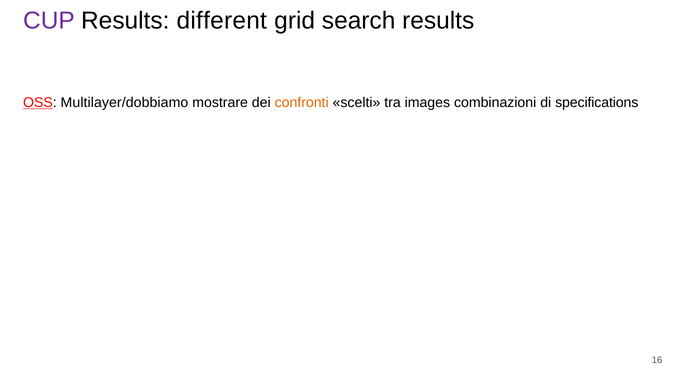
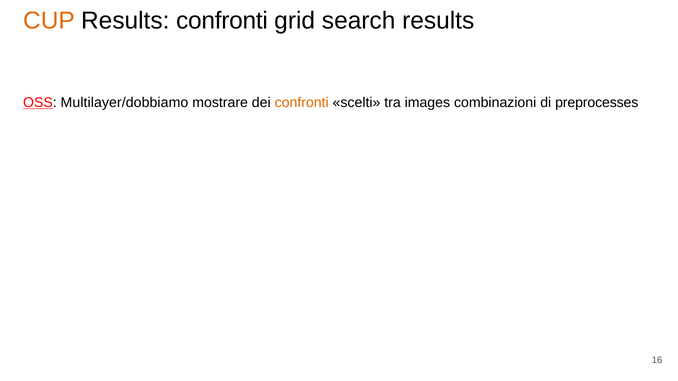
CUP colour: purple -> orange (49, 21)
Results different: different -> confronti (222, 21)
specifications: specifications -> preprocesses (597, 103)
